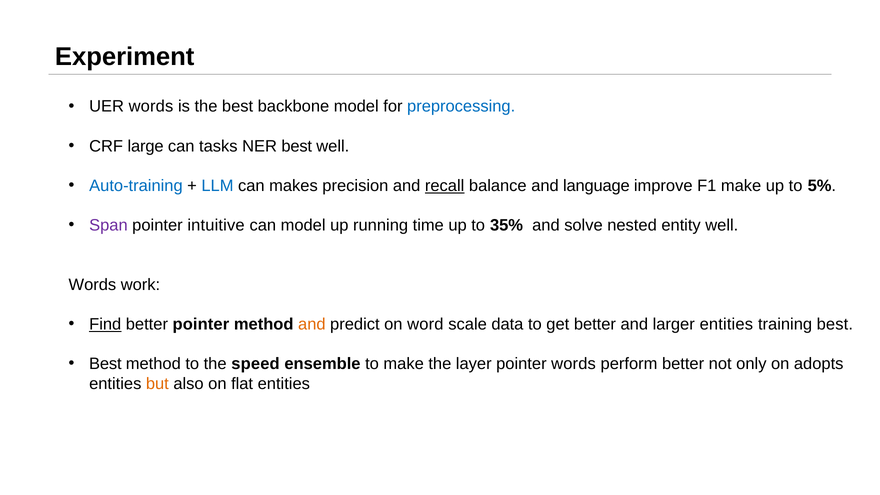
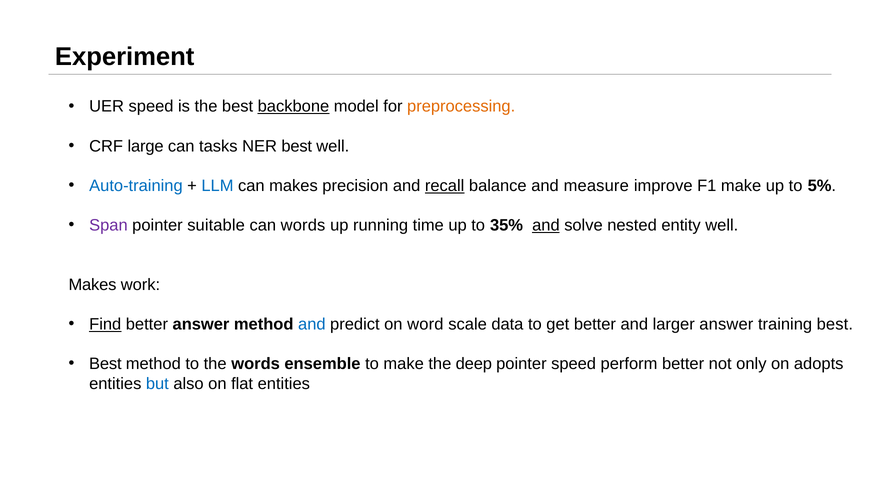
UER words: words -> speed (151, 106)
backbone underline: none -> present (293, 106)
preprocessing colour: blue -> orange (461, 106)
language: language -> measure (596, 186)
intuitive: intuitive -> suitable (216, 225)
can model: model -> words (303, 225)
and underline: none -> present (546, 225)
Words: Words -> Makes (92, 285)
better pointer: pointer -> answer (201, 324)
and colour: orange -> blue (312, 324)
larger entities: entities -> answer (726, 324)
the speed: speed -> words (256, 364)
layer: layer -> deep (474, 364)
pointer words: words -> speed (574, 364)
but colour: orange -> blue (157, 384)
